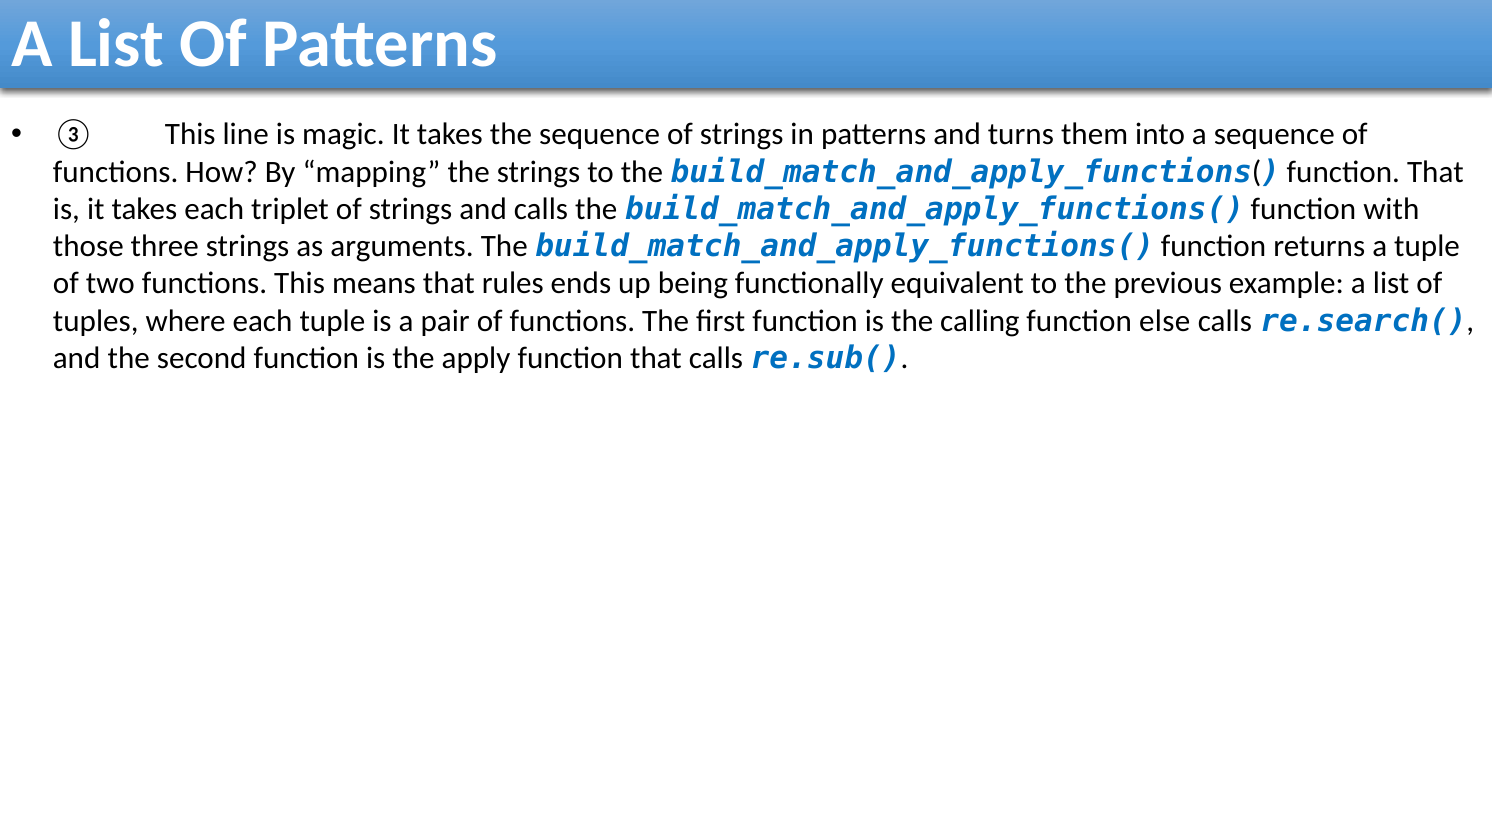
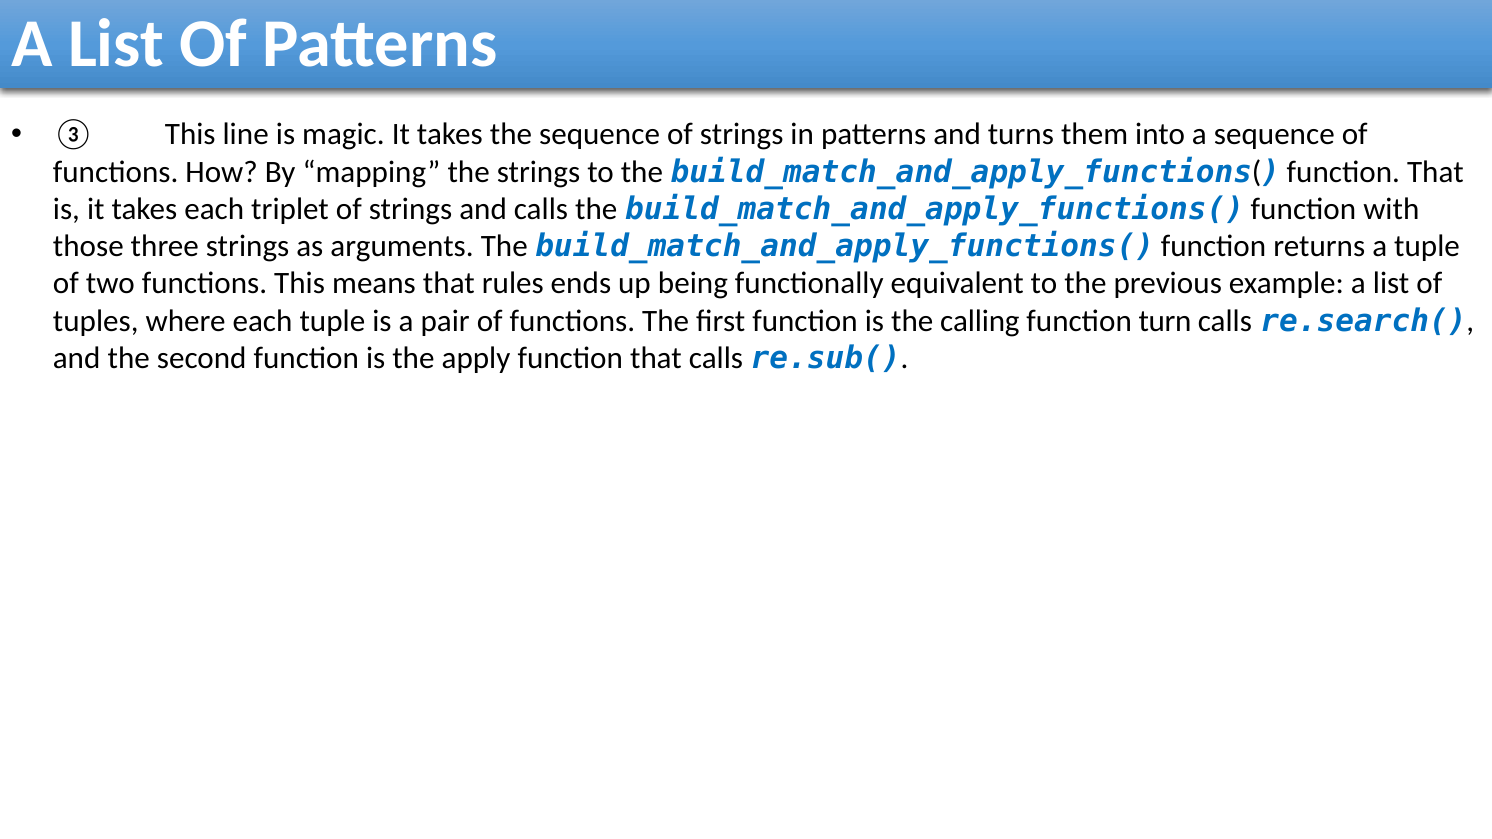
else: else -> turn (1165, 321)
